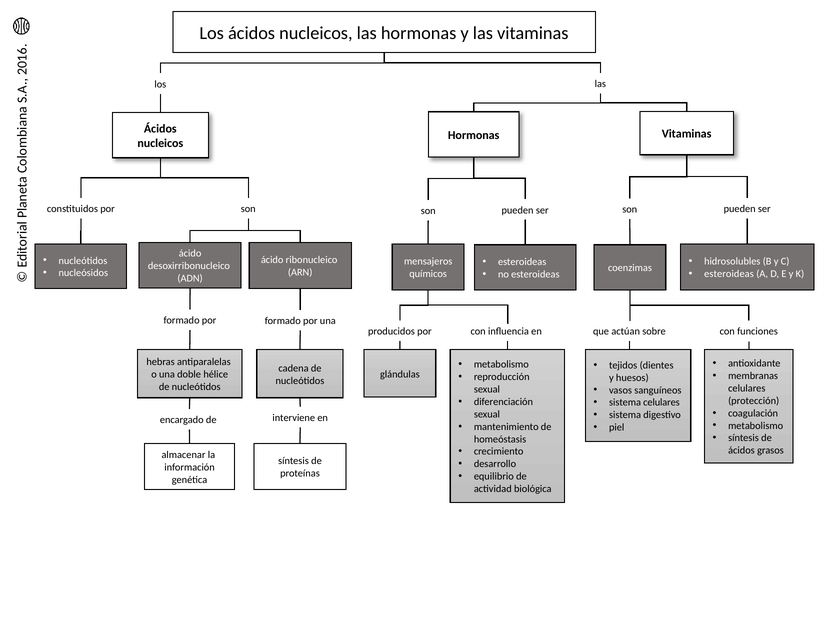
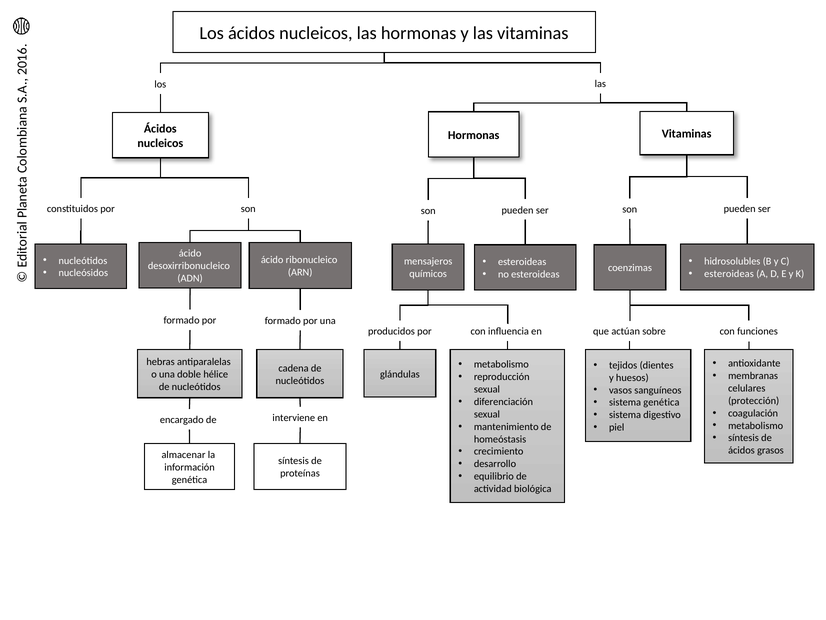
sistema celulares: celulares -> genética (661, 402)
